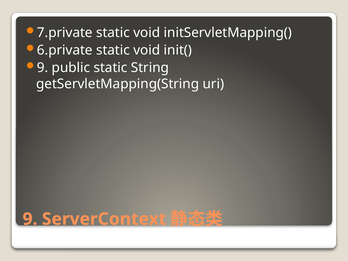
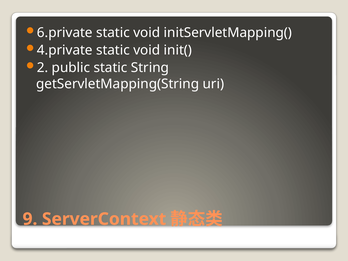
7.private: 7.private -> 6.private (65, 33)
6.private: 6.private -> 4.private (65, 50)
9: 9 -> 2 (43, 68)
